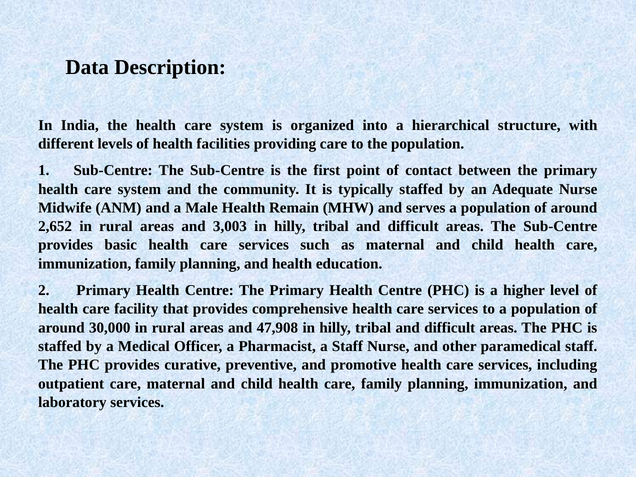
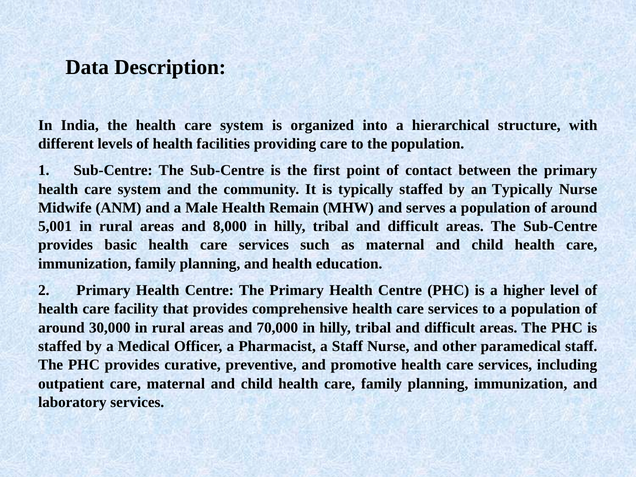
an Adequate: Adequate -> Typically (522, 189)
2,652: 2,652 -> 5,001 (55, 226)
3,003: 3,003 -> 8,000 (230, 226)
47,908: 47,908 -> 70,000 (277, 328)
